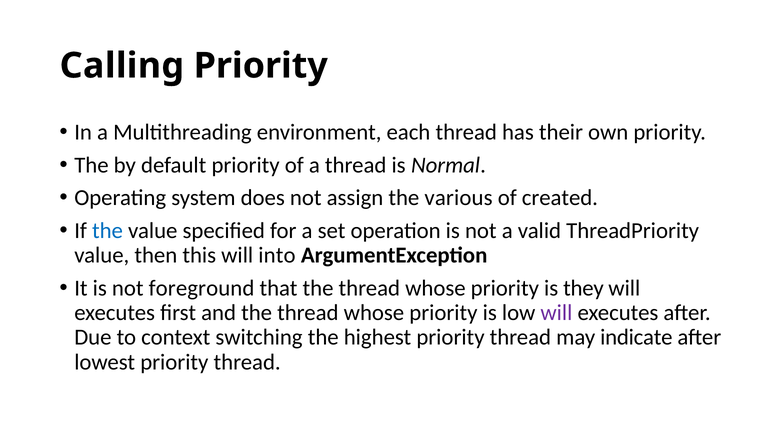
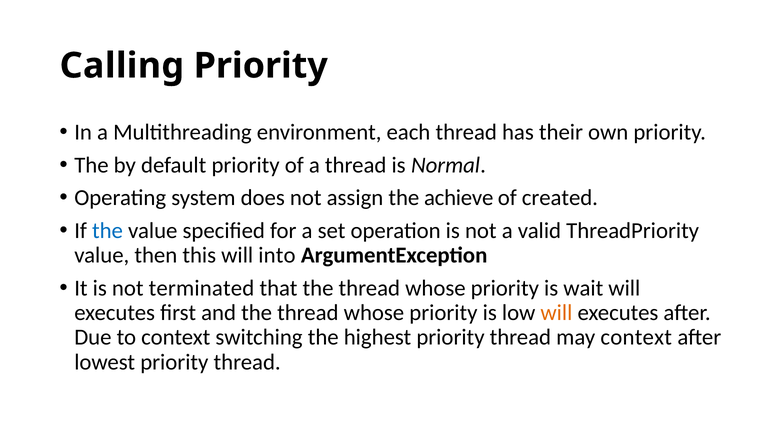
various: various -> achieve (459, 198)
foreground: foreground -> terminated (201, 288)
they: they -> wait (583, 288)
will colour: purple -> orange (556, 313)
may indicate: indicate -> context (636, 337)
